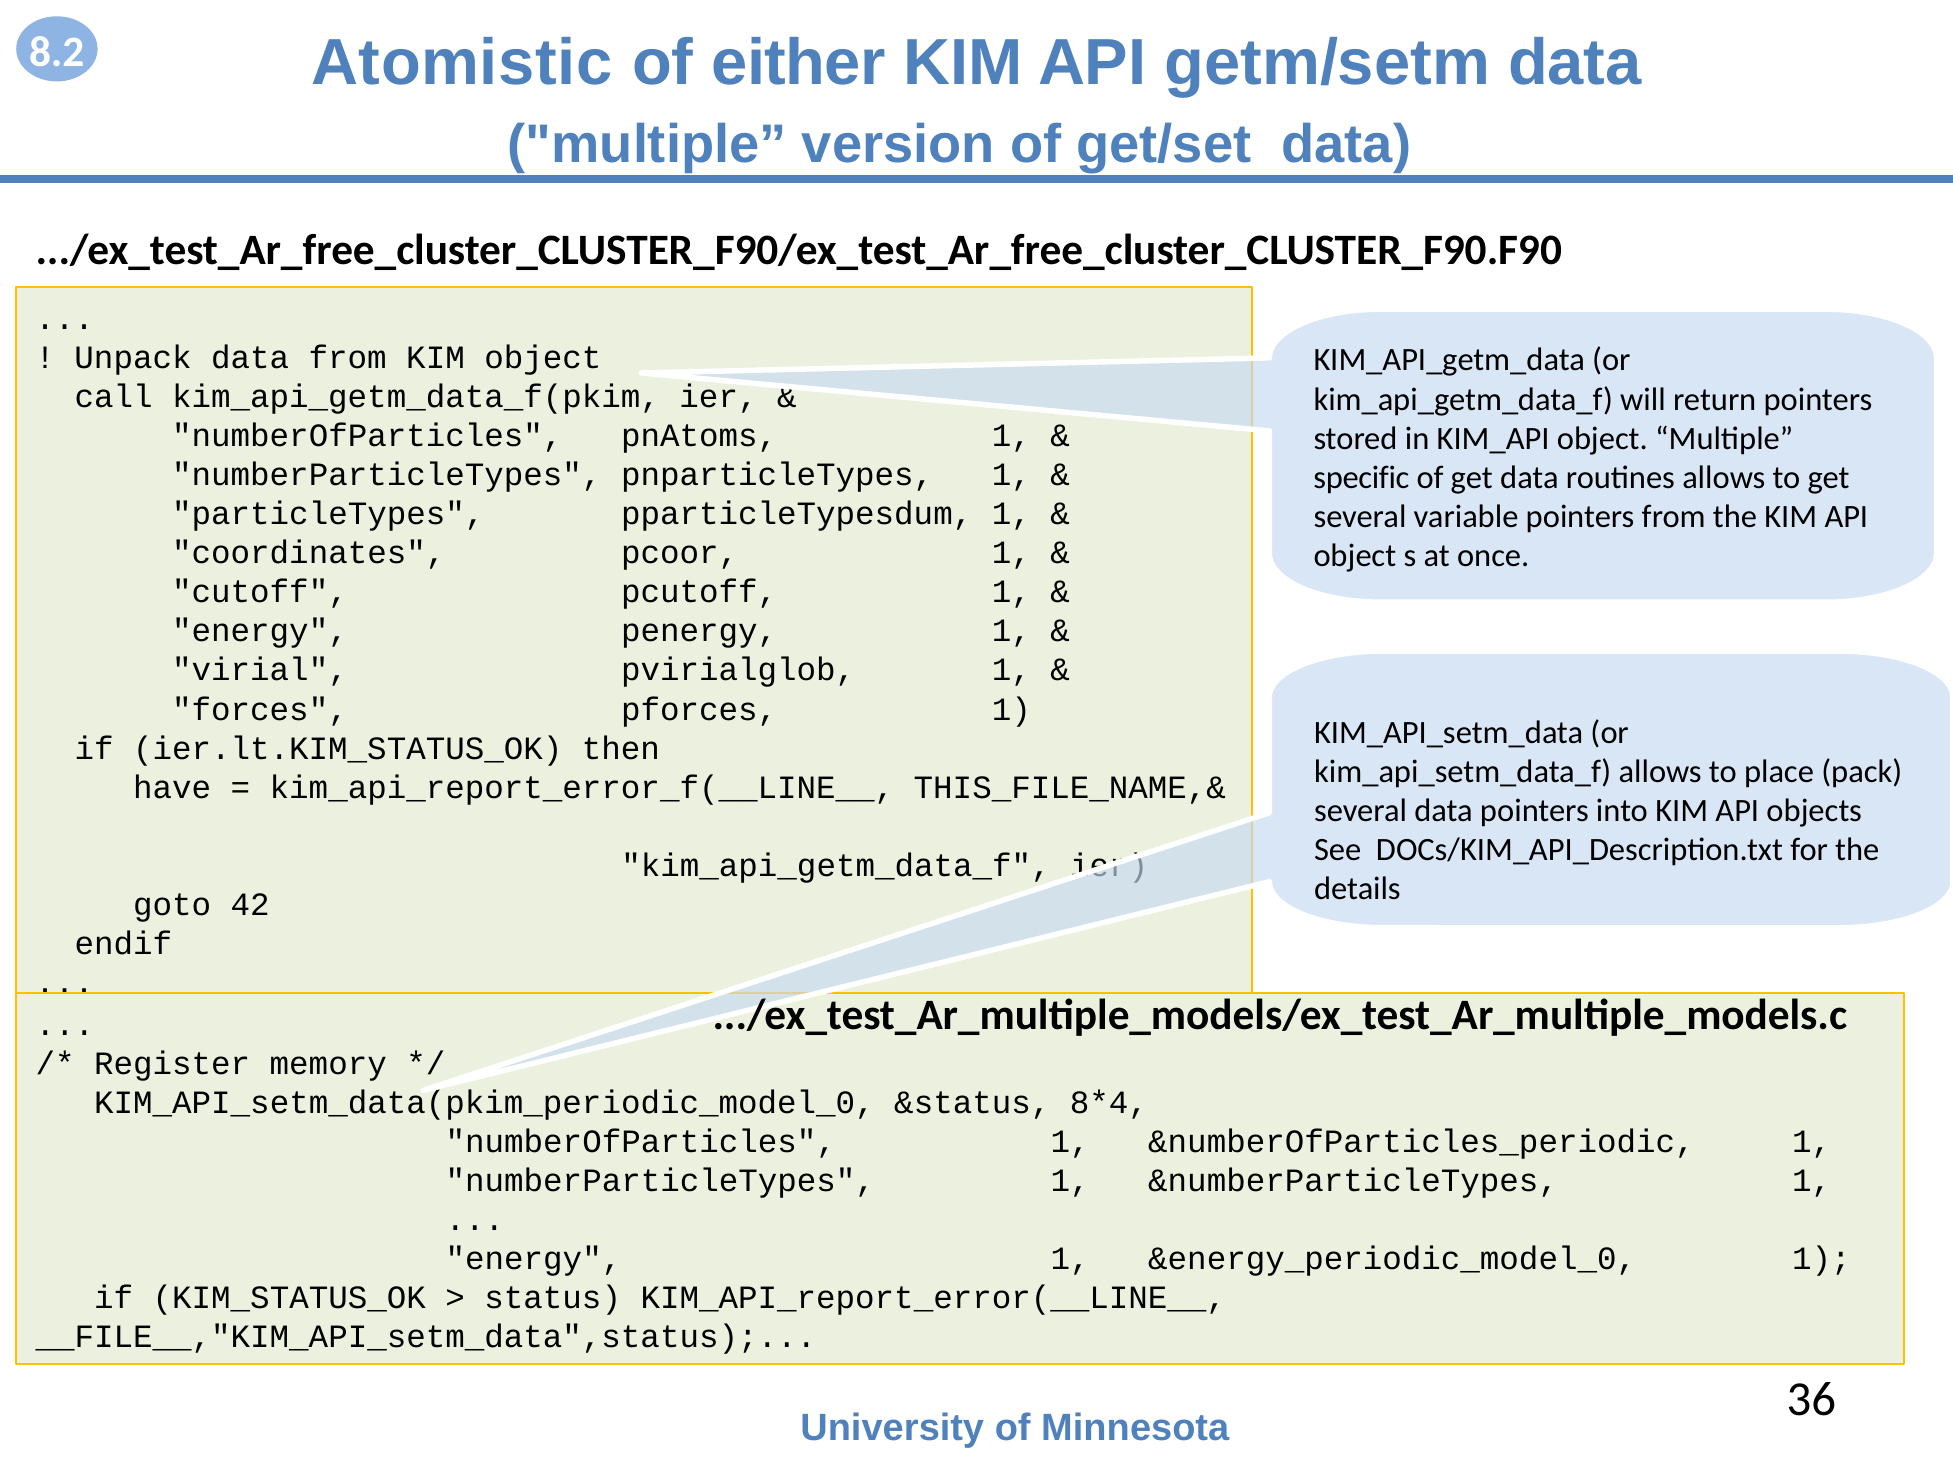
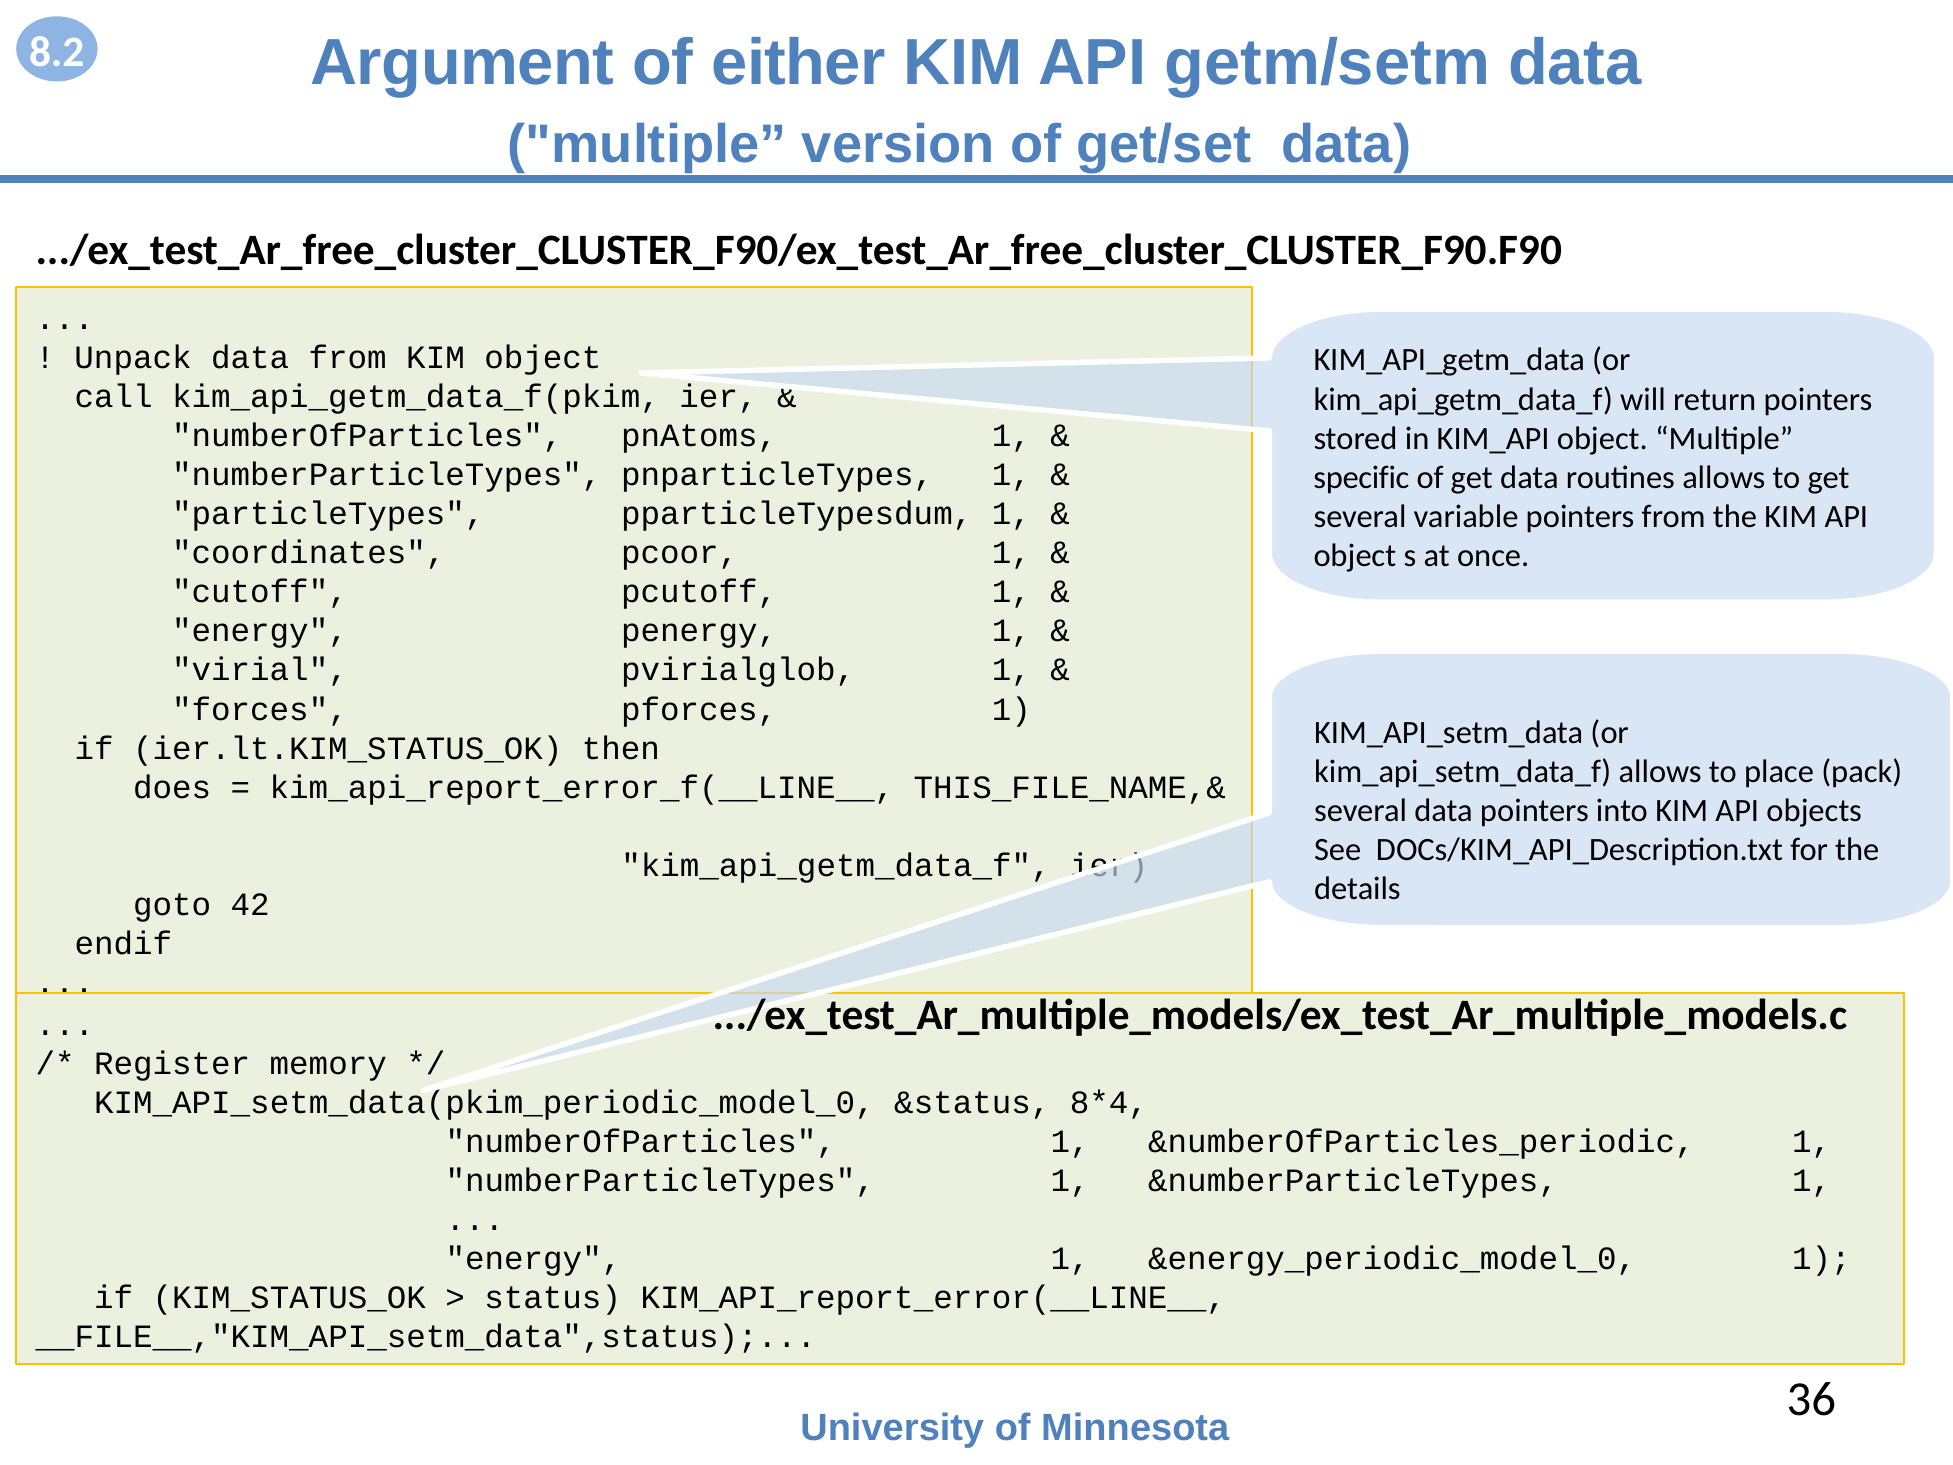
Atomistic: Atomistic -> Argument (462, 63)
have: have -> does (172, 787)
